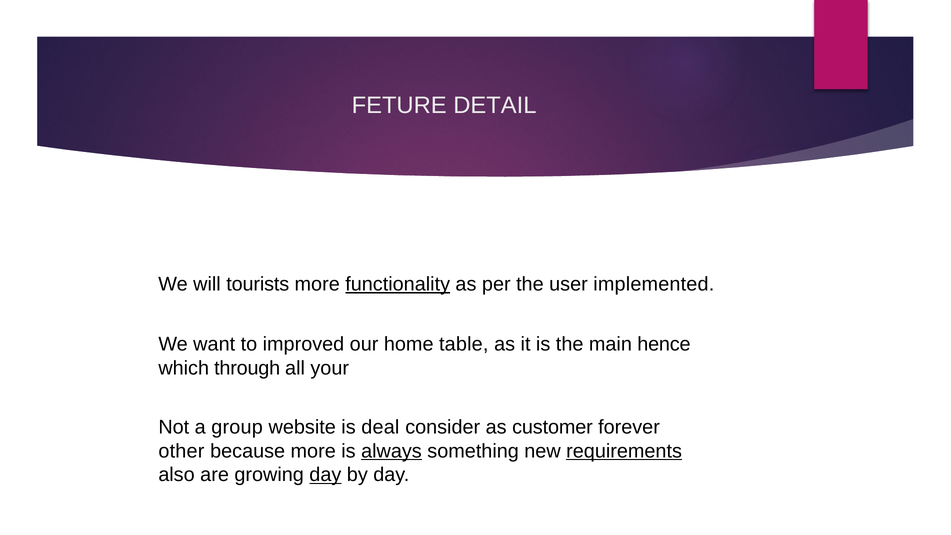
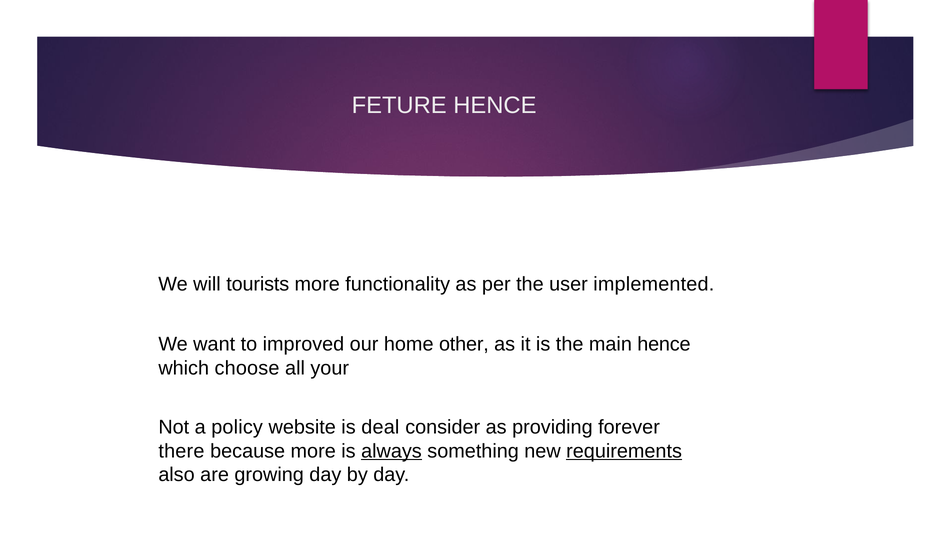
FETURE DETAIL: DETAIL -> HENCE (495, 105)
functionality underline: present -> none (398, 284)
table: table -> other (464, 344)
through: through -> choose (247, 368)
group: group -> policy (237, 427)
customer: customer -> providing (552, 427)
other: other -> there (181, 451)
day underline: present -> none (325, 475)
